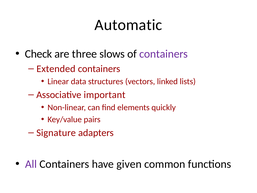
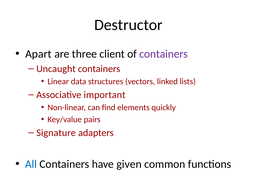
Automatic: Automatic -> Destructor (128, 25)
Check: Check -> Apart (38, 54)
slows: slows -> client (112, 54)
Extended: Extended -> Uncaught (56, 69)
All colour: purple -> blue (31, 164)
